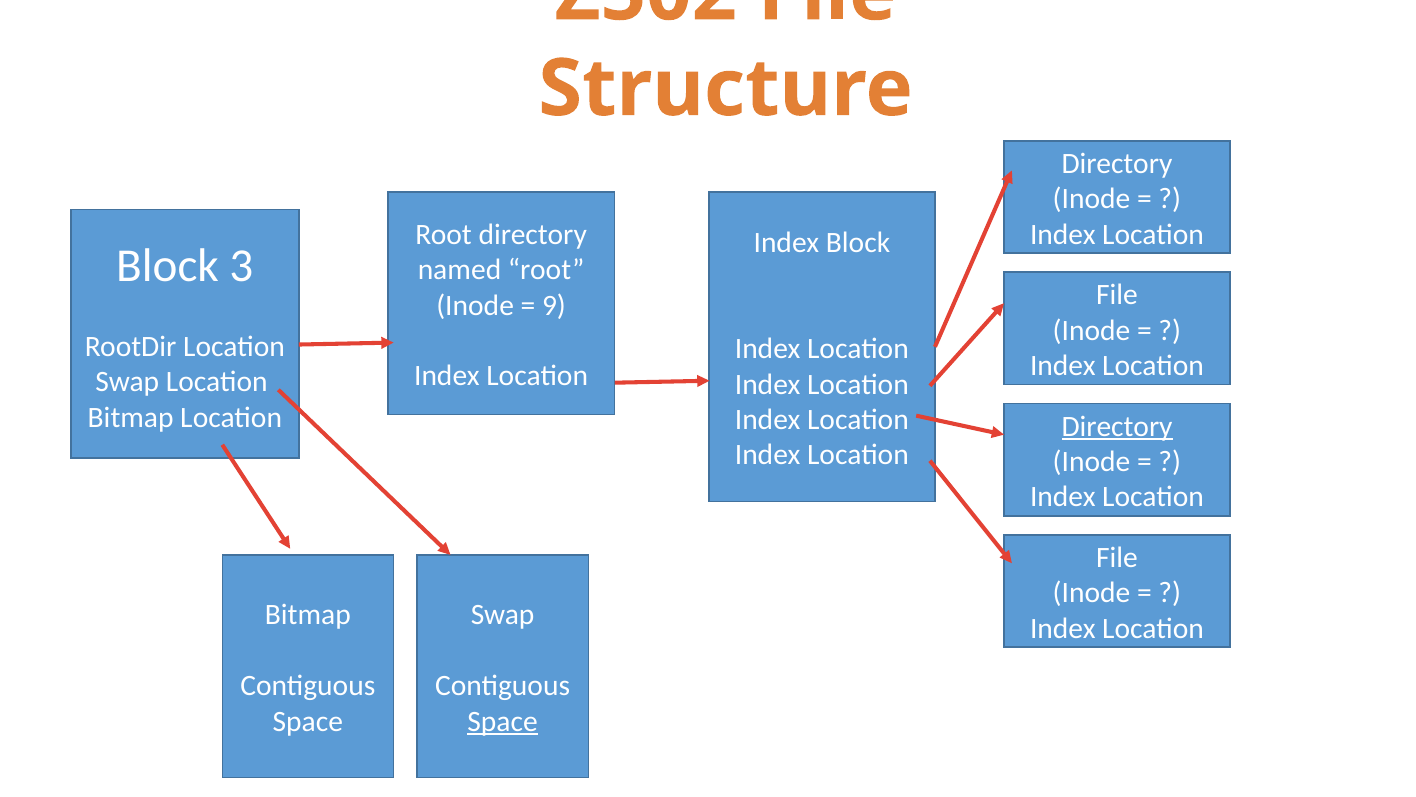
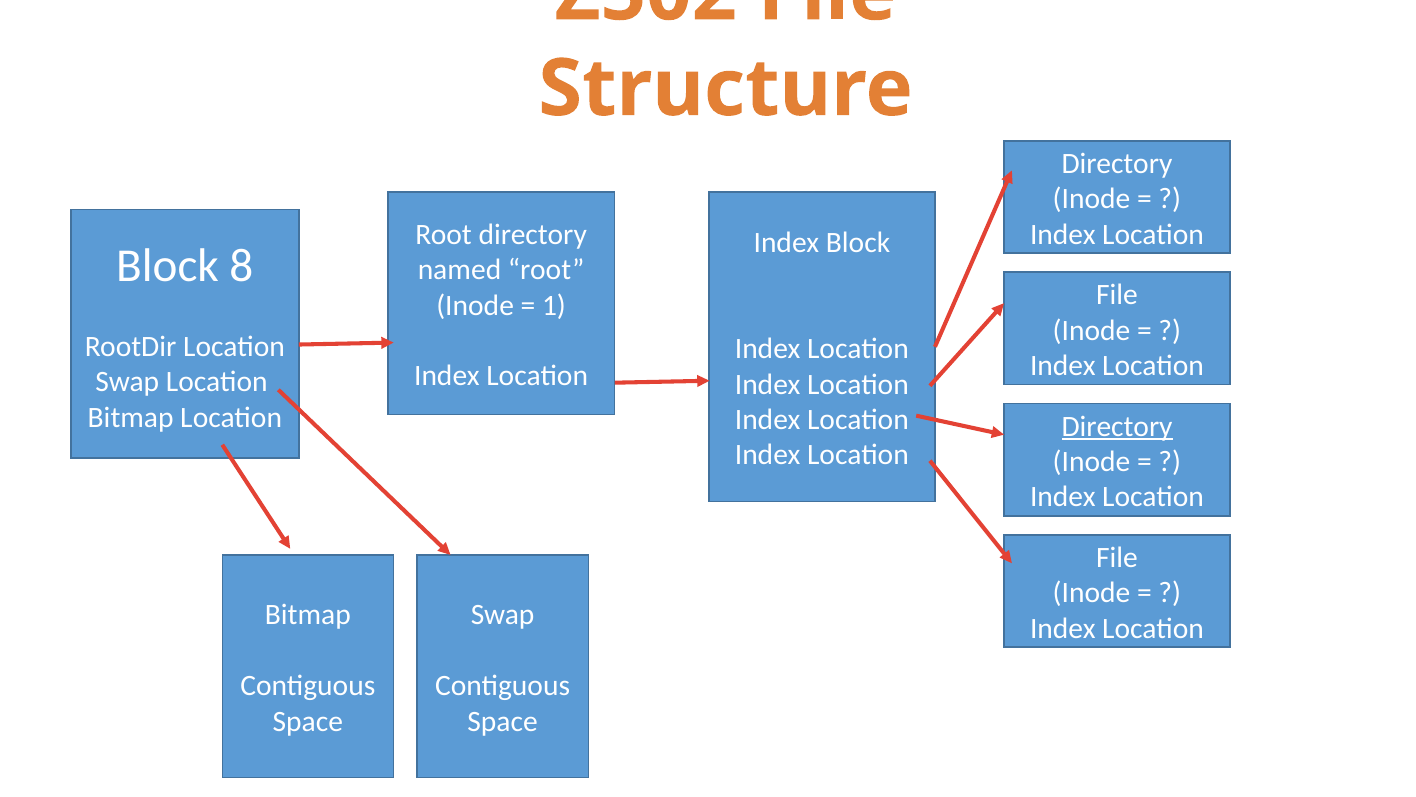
3: 3 -> 8 (241, 266)
9: 9 -> 1 (554, 305)
Space underline: present -> none (503, 721)
